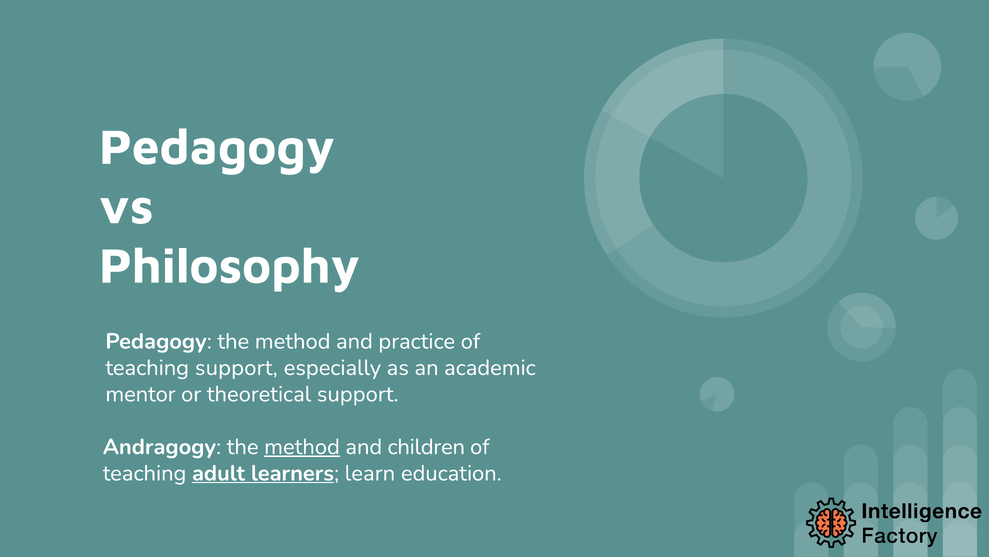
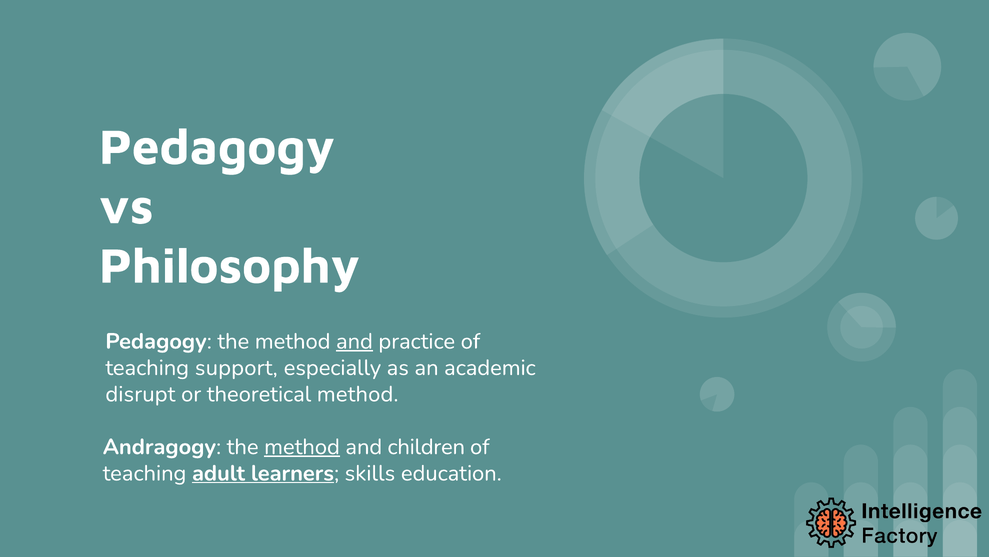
and underline: none -> present (354, 341)
mentor: mentor -> disrupt (140, 394)
theoretical support: support -> method (358, 394)
learn: learn -> skills (370, 473)
